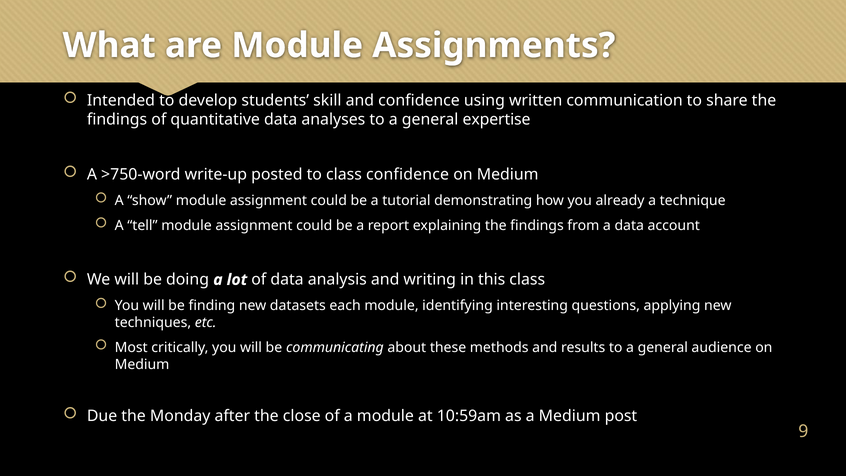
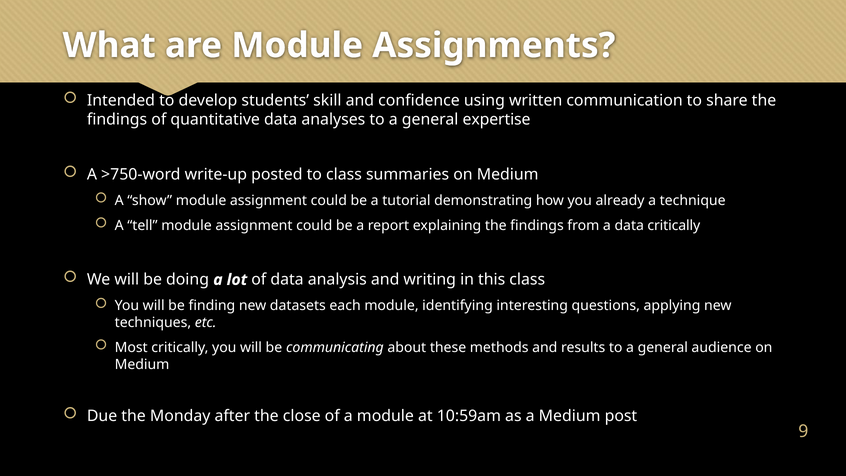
class confidence: confidence -> summaries (408, 175)
data account: account -> critically (674, 226)
